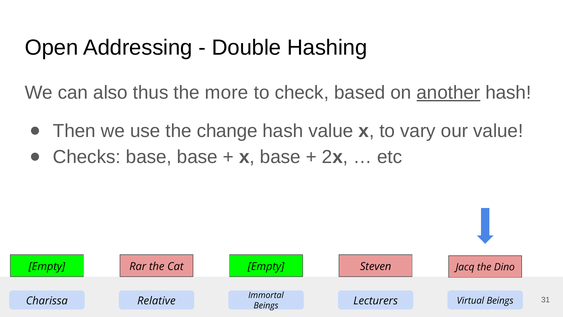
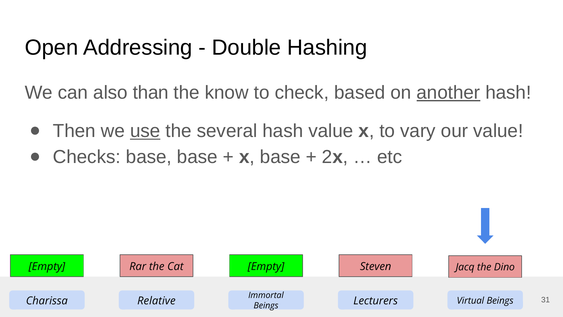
thus: thus -> than (151, 93)
more: more -> know (227, 93)
use underline: none -> present (145, 131)
change: change -> several (227, 131)
